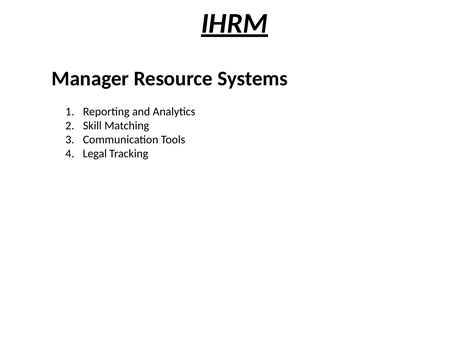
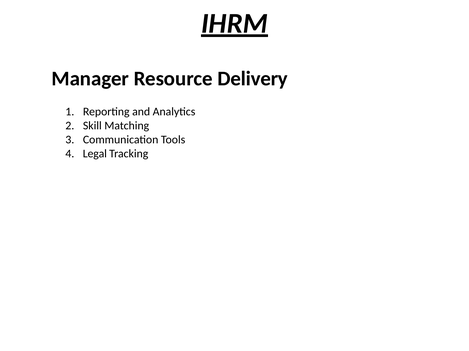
Systems: Systems -> Delivery (253, 79)
